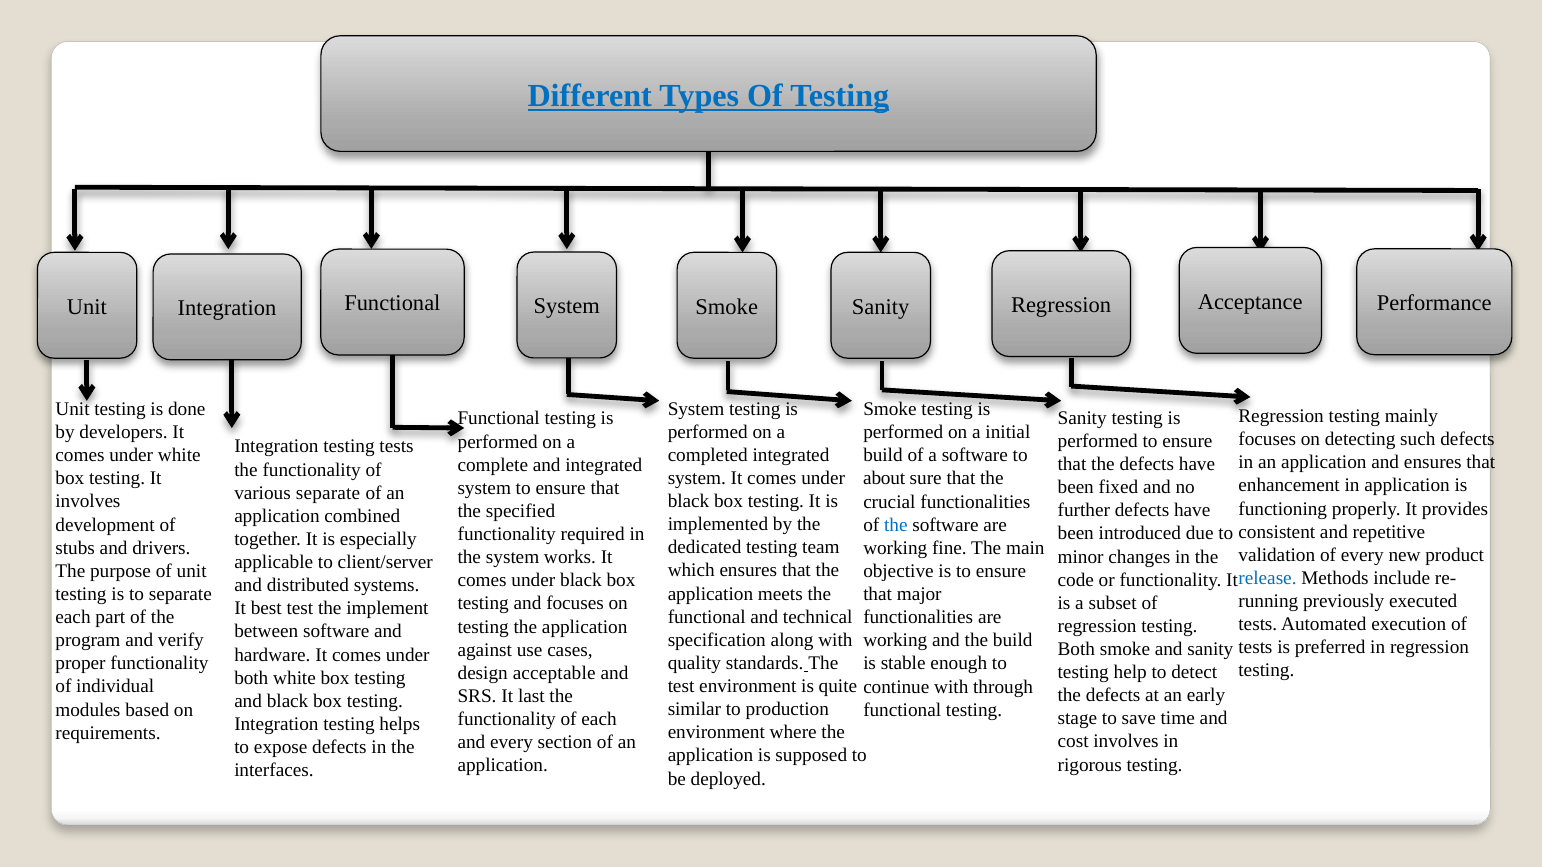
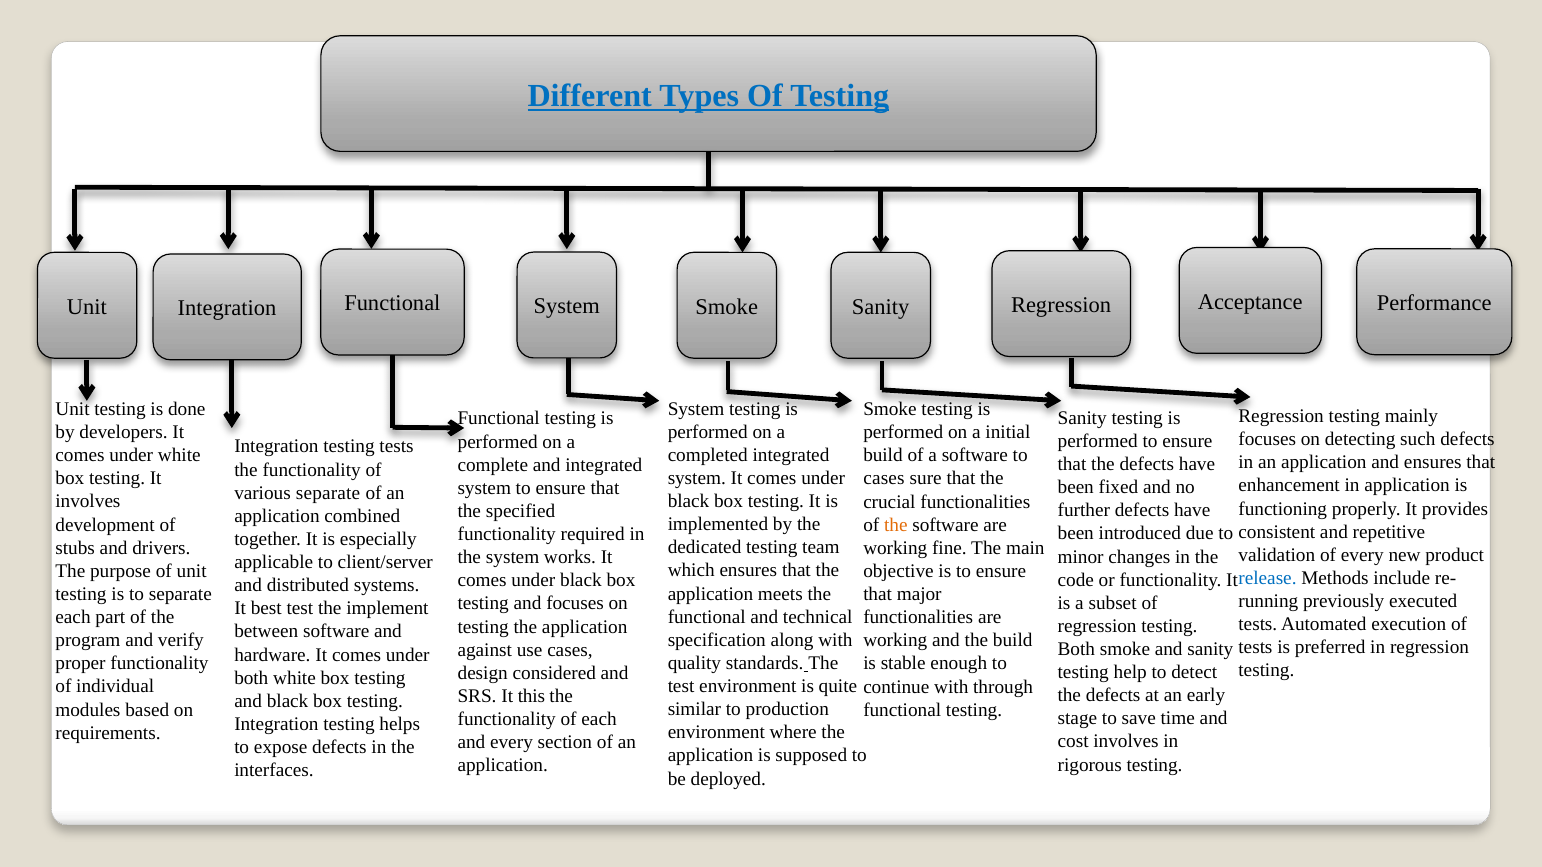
about: about -> cases (884, 479)
the colour: blue -> orange (896, 525)
acceptable: acceptable -> considered (554, 673)
last: last -> this (531, 696)
